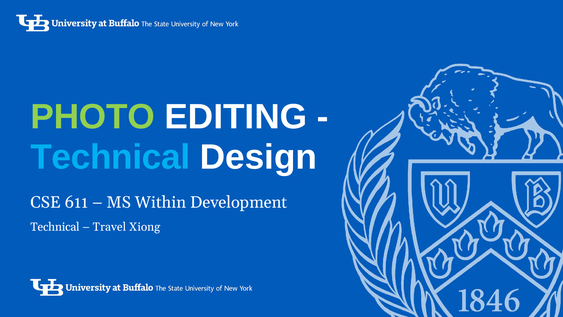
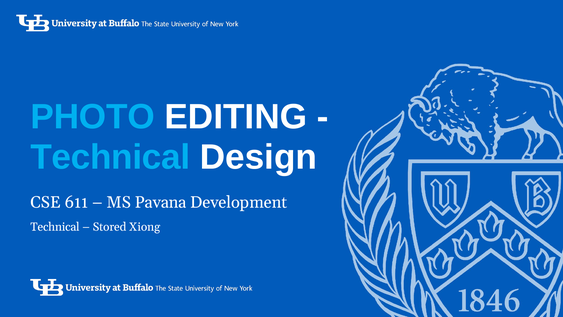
PHOTO colour: light green -> light blue (93, 117)
Within: Within -> Pavana (161, 202)
Travel: Travel -> Stored (110, 227)
